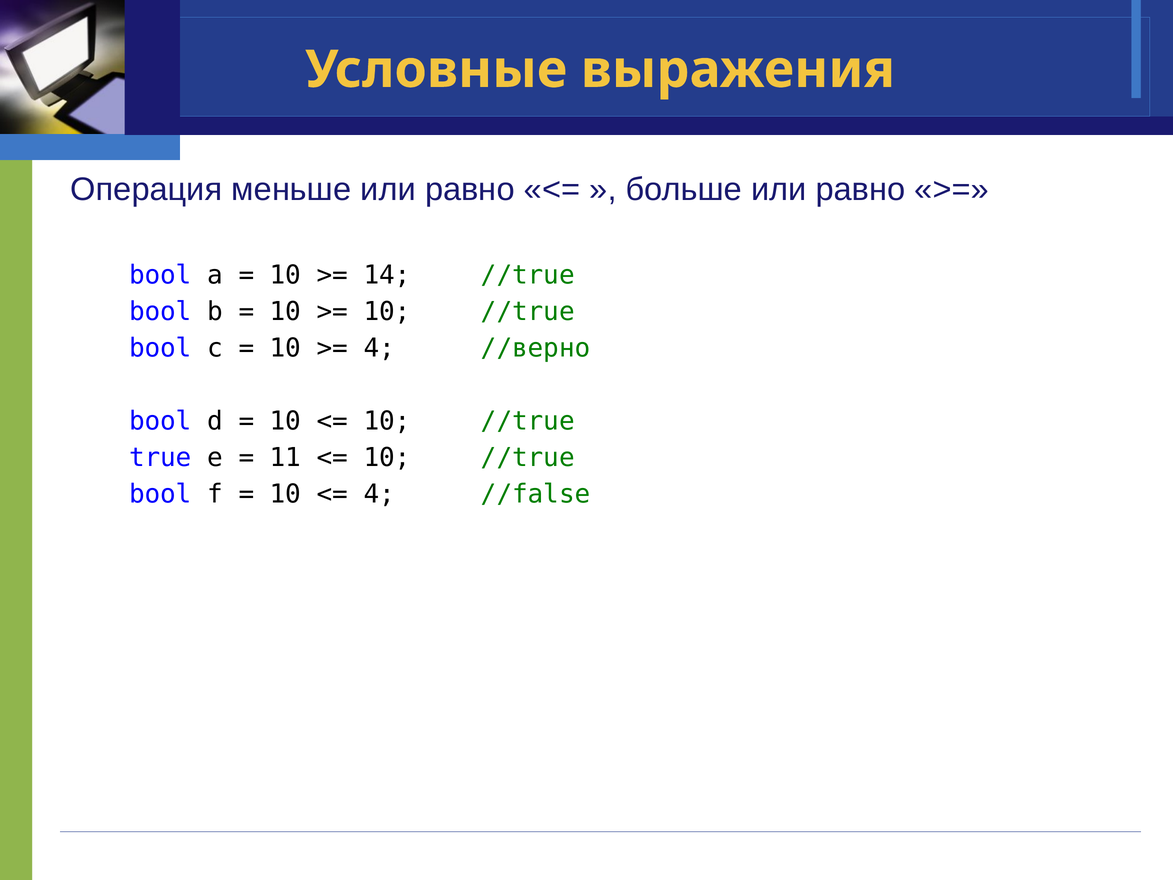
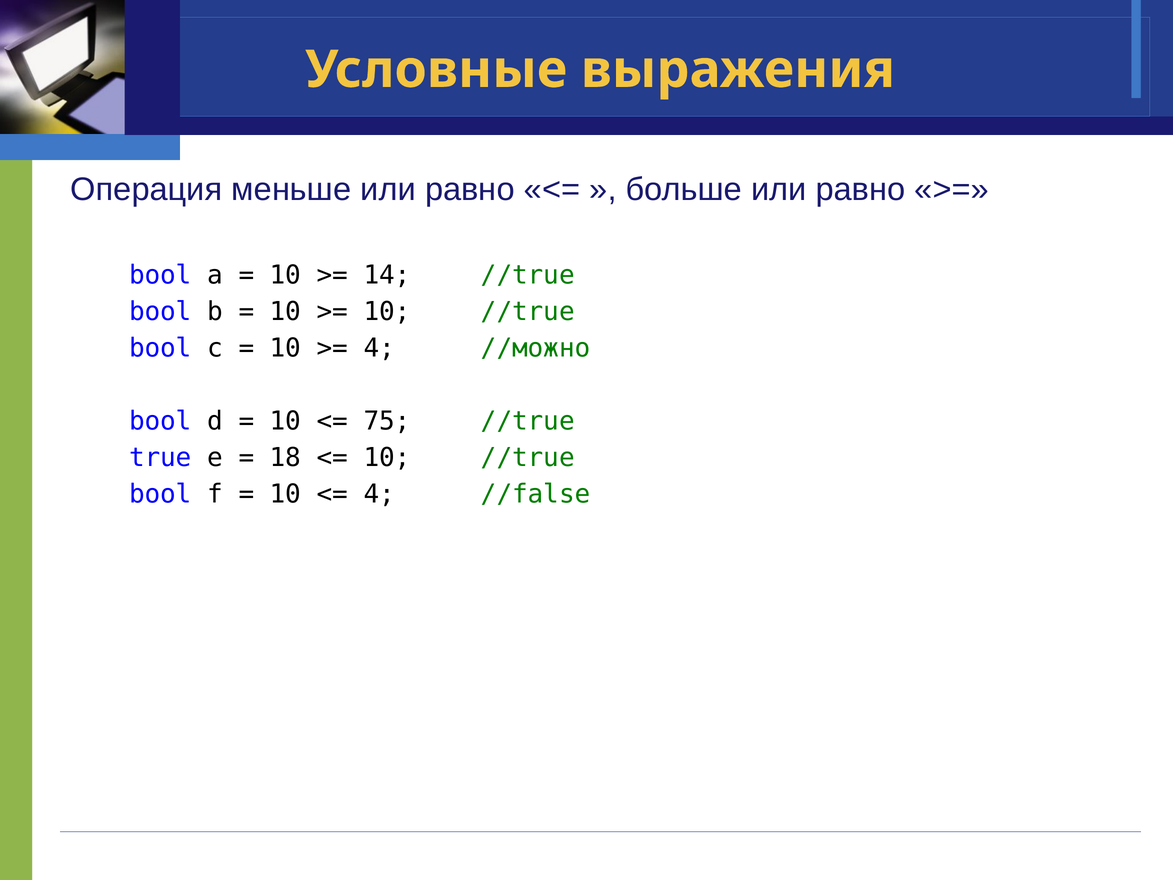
//верно: //верно -> //можно (536, 348)
10: 10 -> 75 (387, 421)
11: 11 -> 18 (285, 458)
